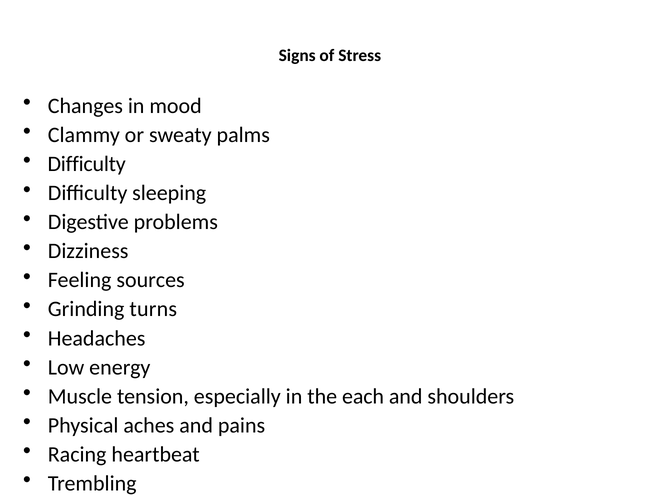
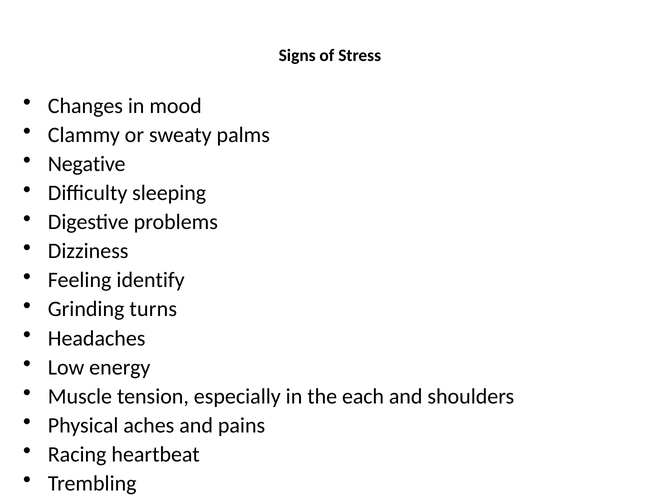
Difficulty: Difficulty -> Negative (87, 164)
sources: sources -> identify (151, 280)
